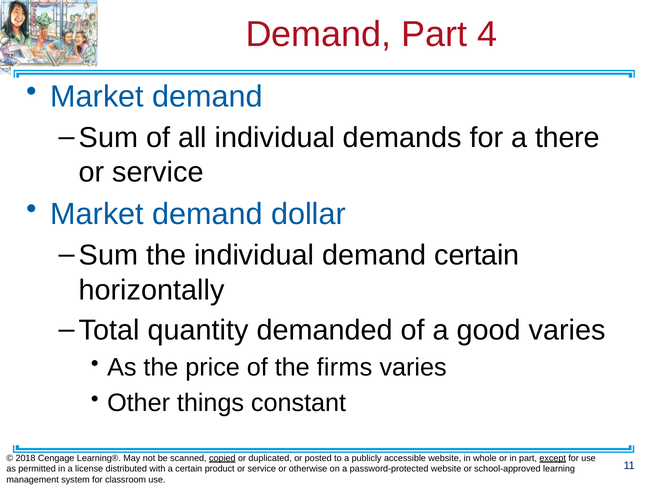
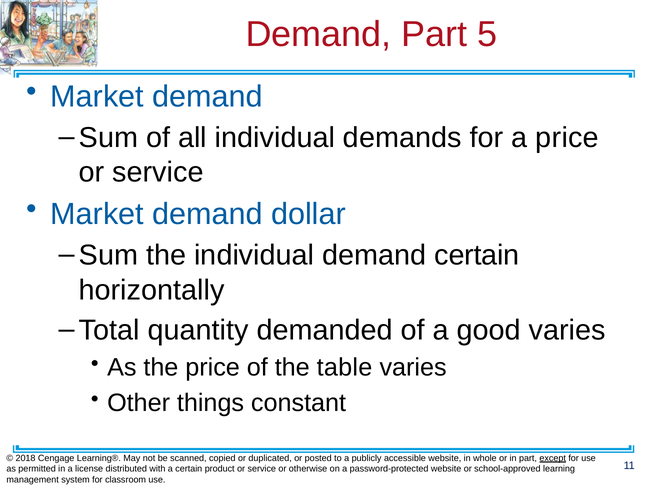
4: 4 -> 5 (487, 35)
a there: there -> price (567, 138)
firms: firms -> table (344, 368)
copied underline: present -> none (222, 458)
